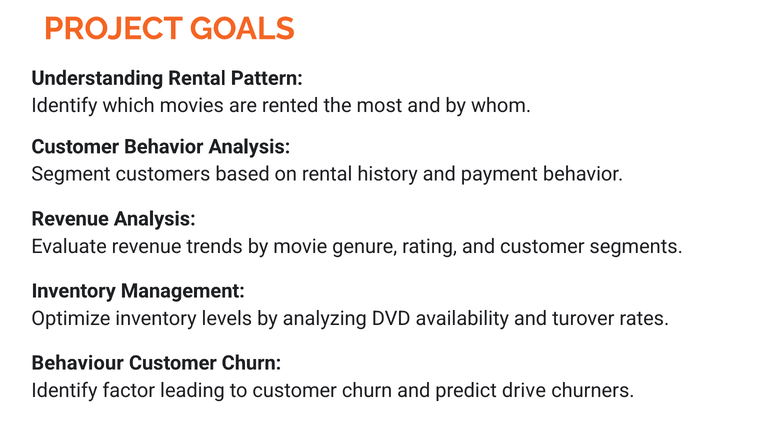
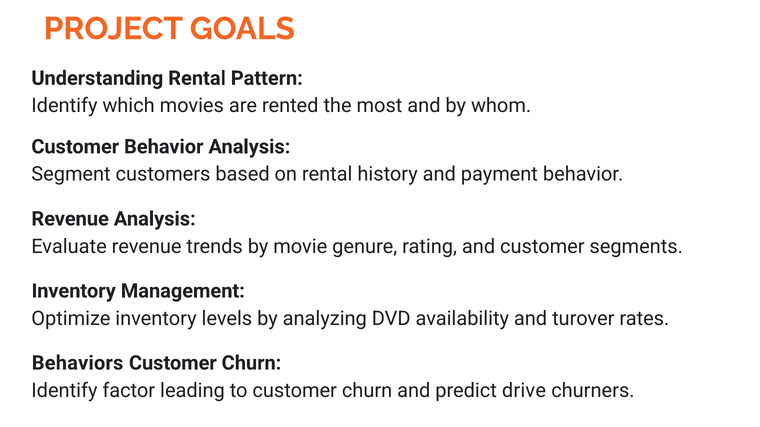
Behaviour: Behaviour -> Behaviors (78, 363)
